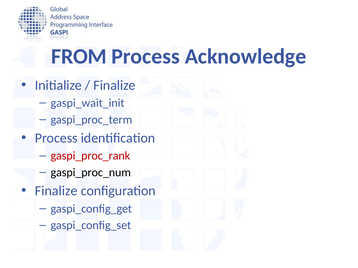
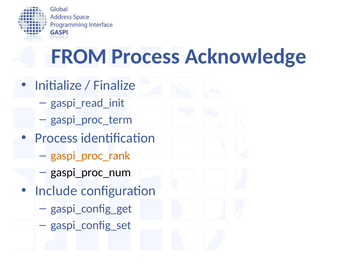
gaspi_wait_init: gaspi_wait_init -> gaspi_read_init (88, 103)
gaspi_proc_rank colour: red -> orange (90, 156)
Finalize: Finalize -> Include (56, 191)
